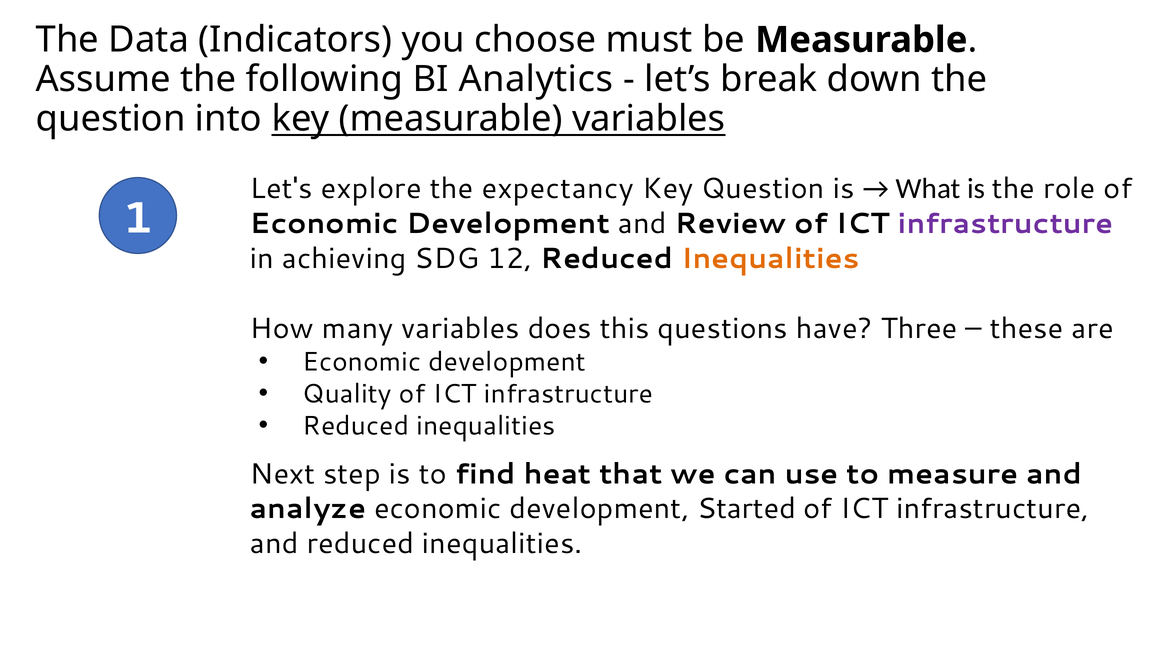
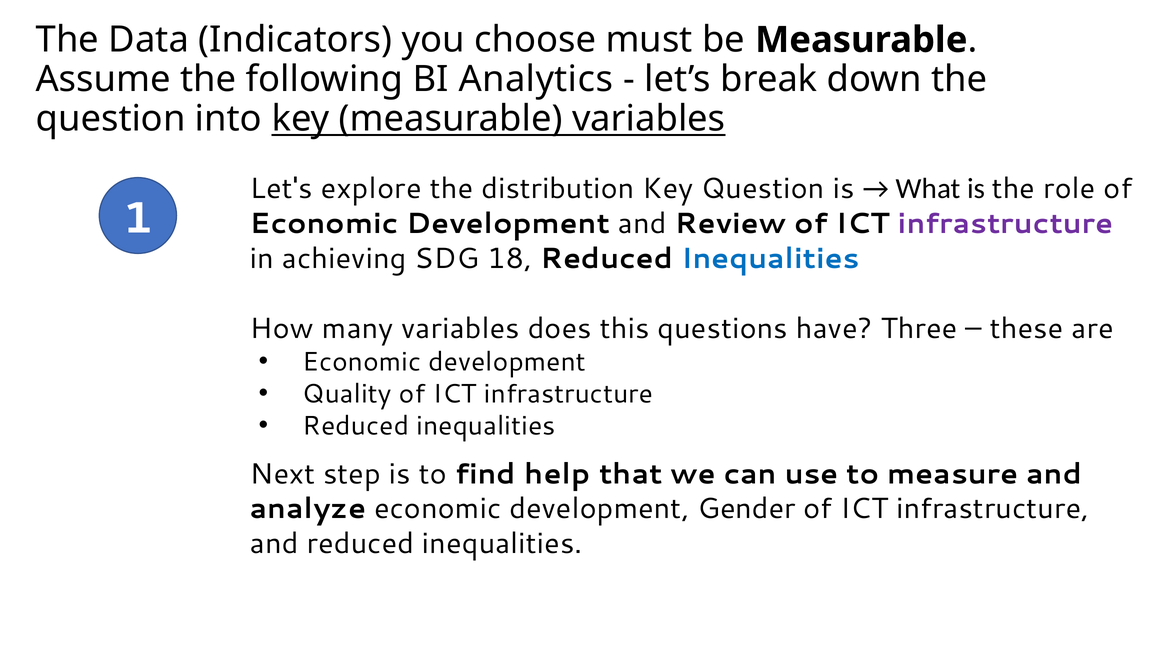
expectancy: expectancy -> distribution (558, 189)
12: 12 -> 18 (510, 259)
Inequalities colour: orange -> blue (770, 259)
heat: heat -> help (557, 474)
Started: Started -> Gender (747, 509)
